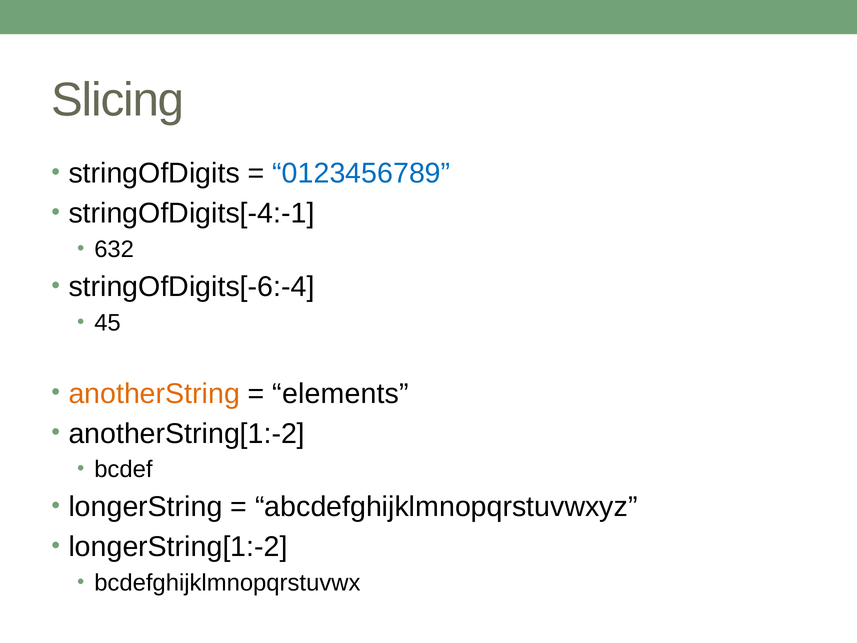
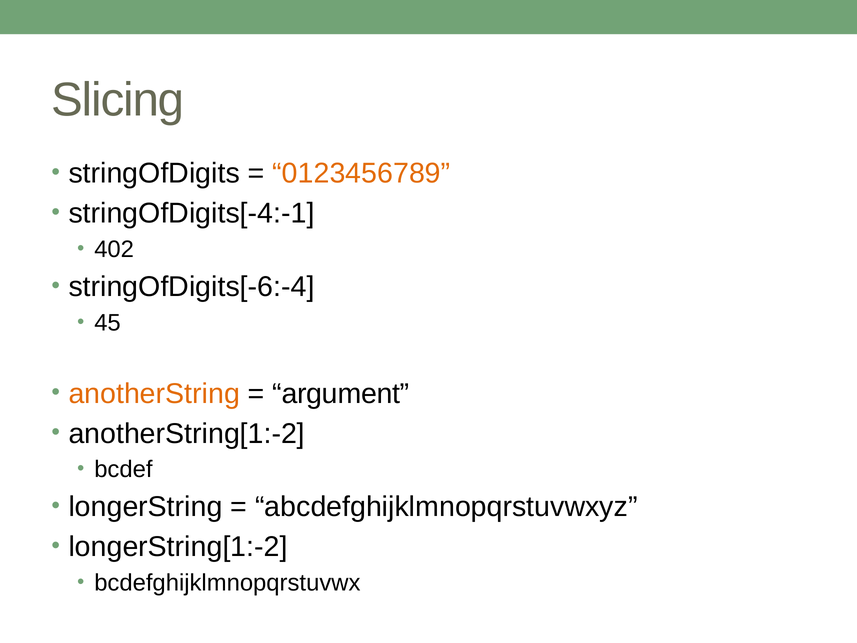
0123456789 colour: blue -> orange (361, 173)
632: 632 -> 402 (114, 249)
elements: elements -> argument (341, 393)
